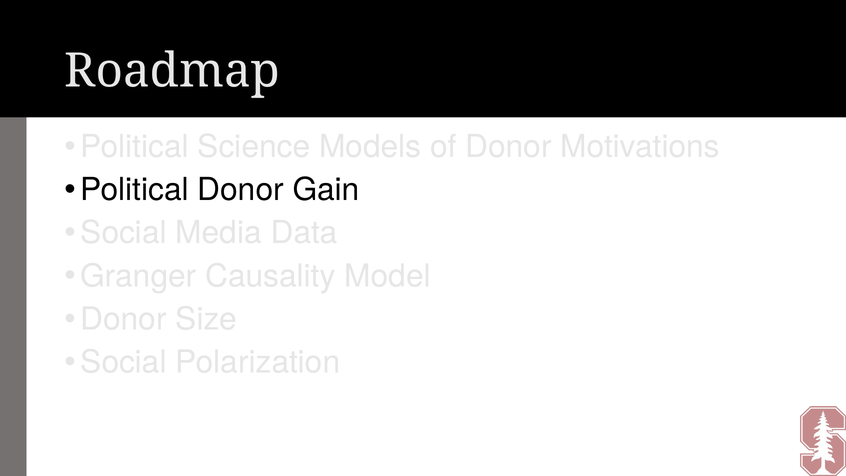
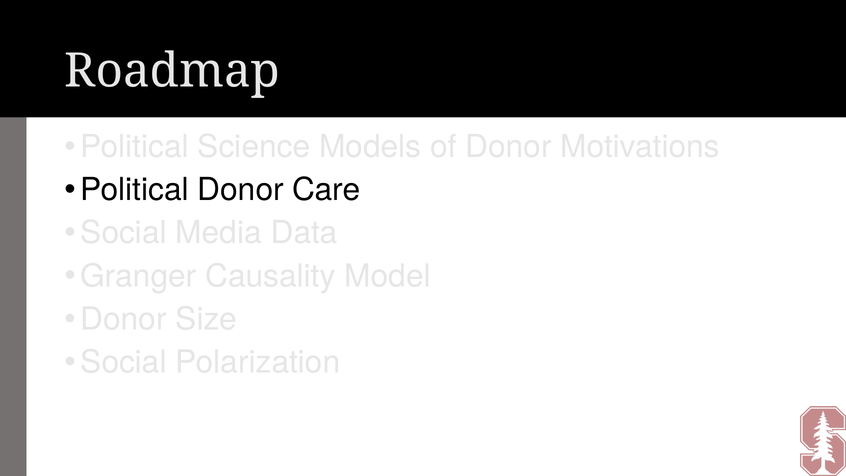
Gain: Gain -> Care (326, 190)
